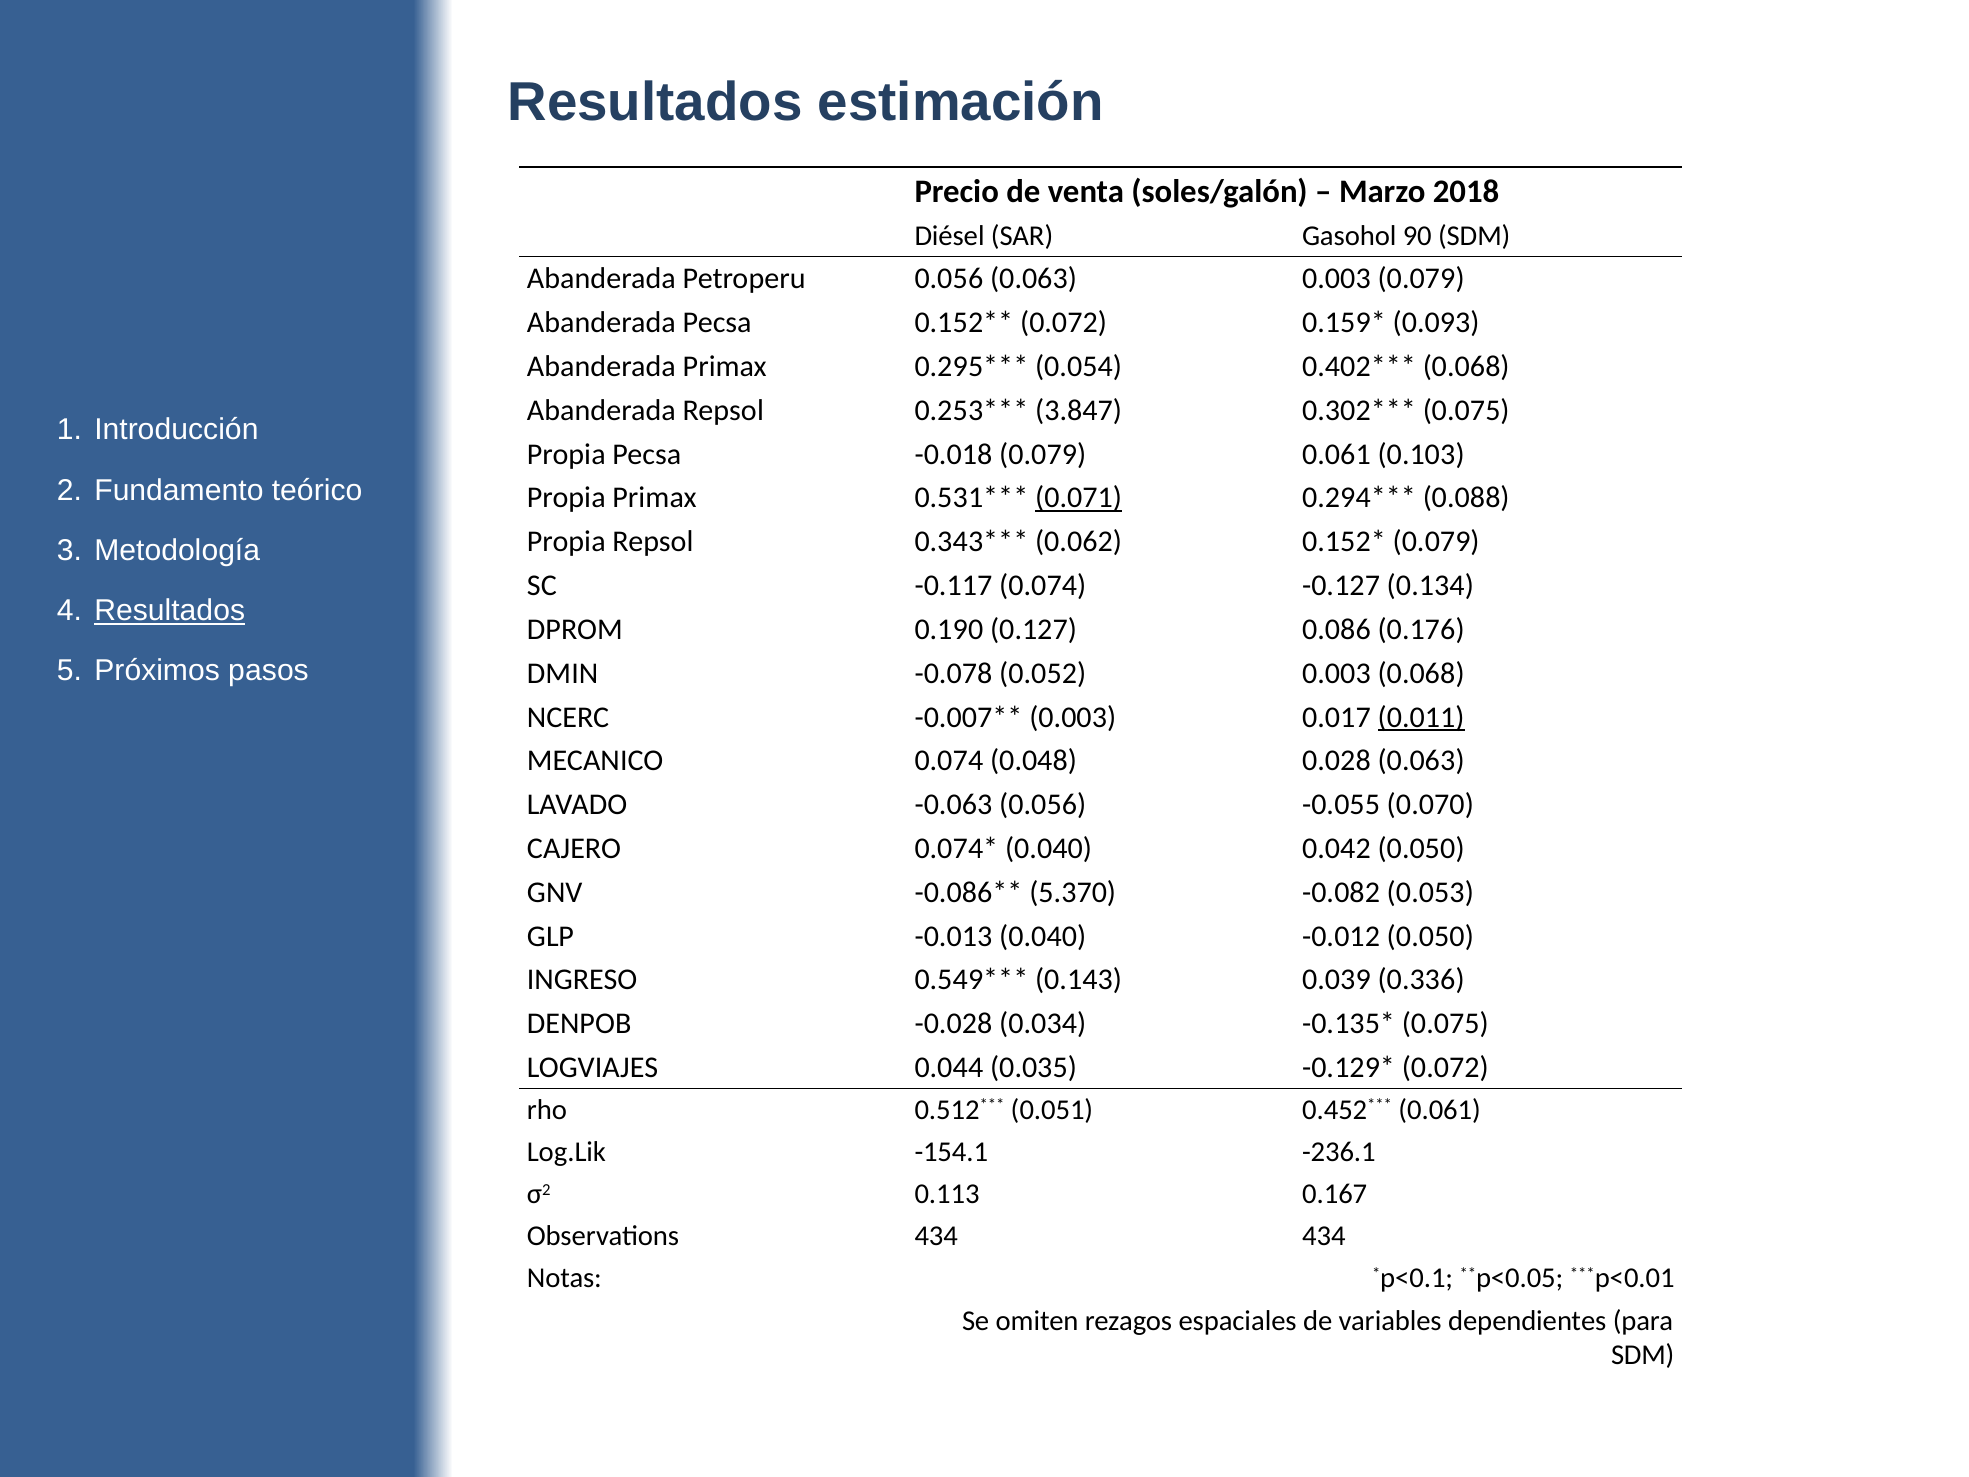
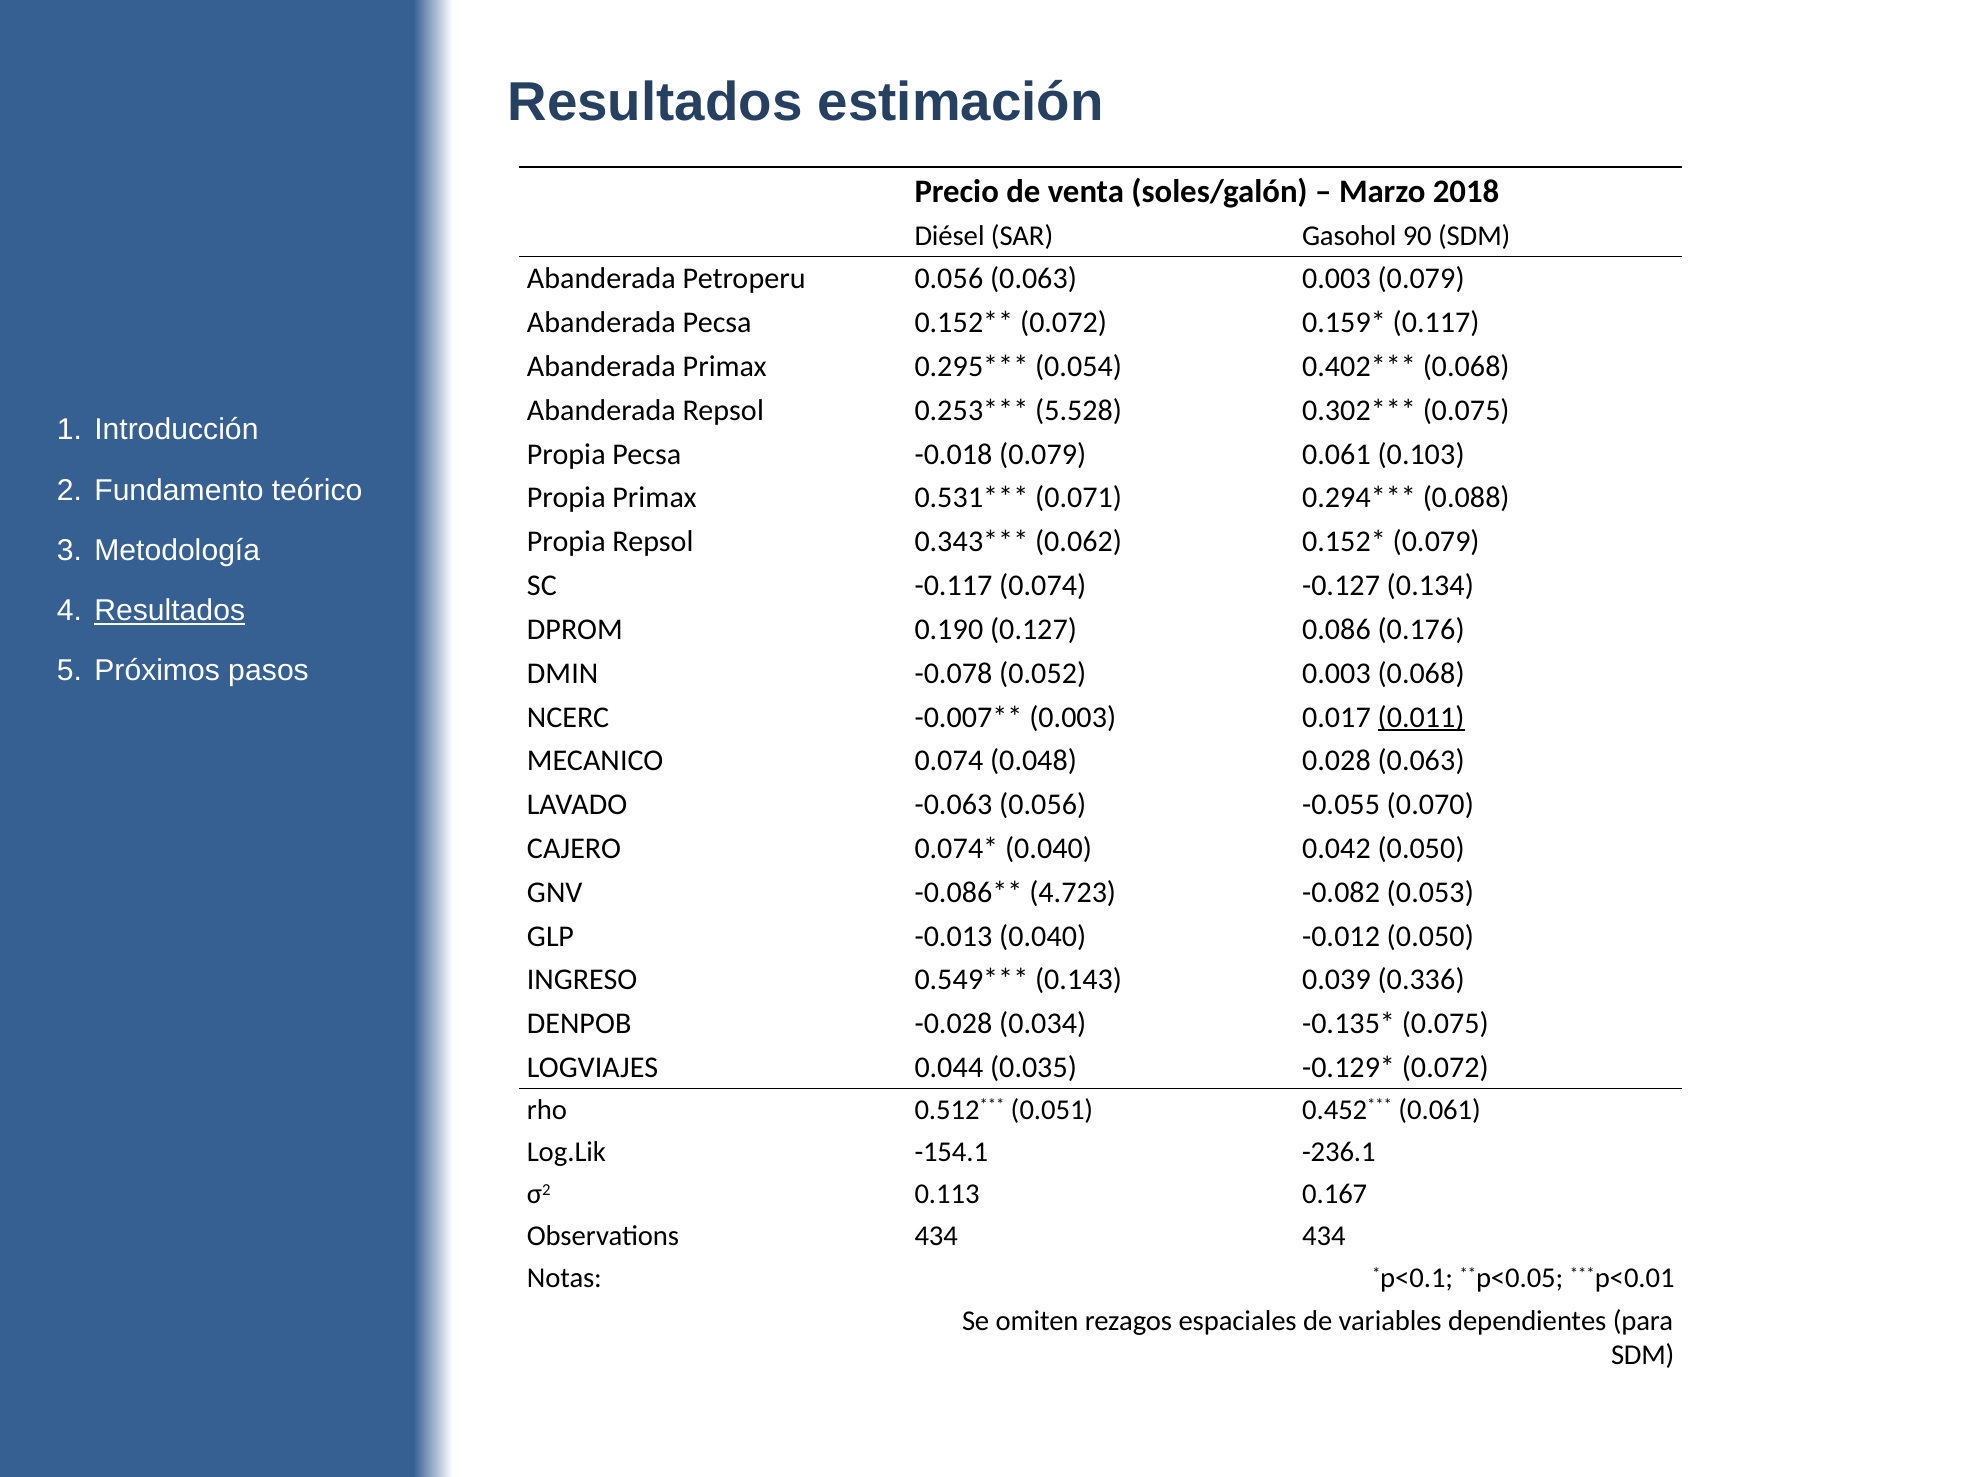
0.093: 0.093 -> 0.117 (1436, 323)
3.847: 3.847 -> 5.528 (1079, 410)
0.071 underline: present -> none (1079, 498)
5.370: 5.370 -> 4.723 (1073, 892)
